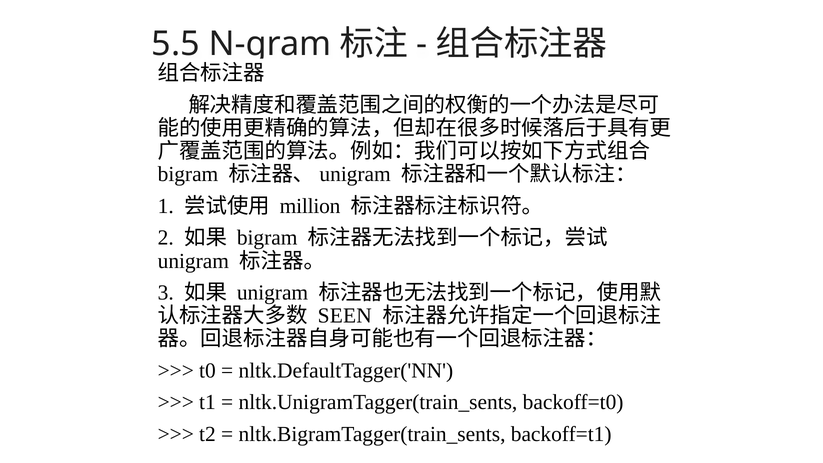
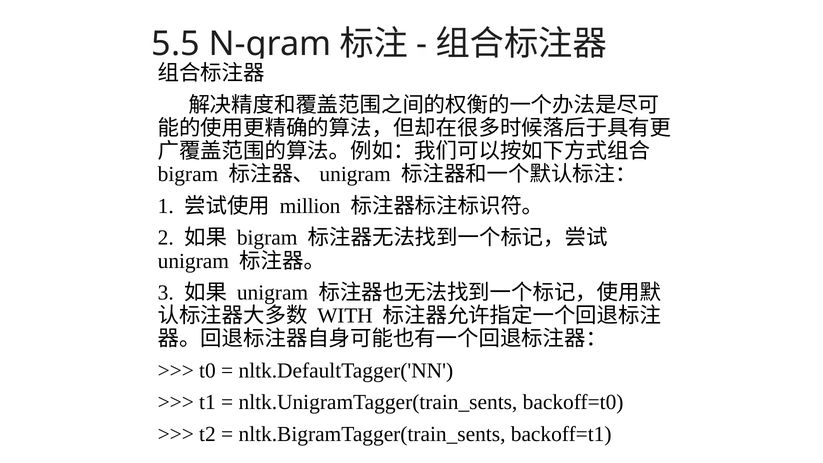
SEEN: SEEN -> WITH (345, 316)
